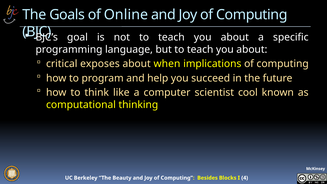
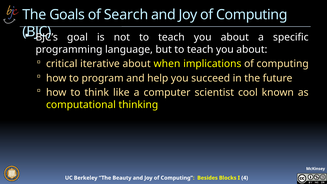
Online: Online -> Search (126, 15)
exposes: exposes -> iterative (100, 64)
